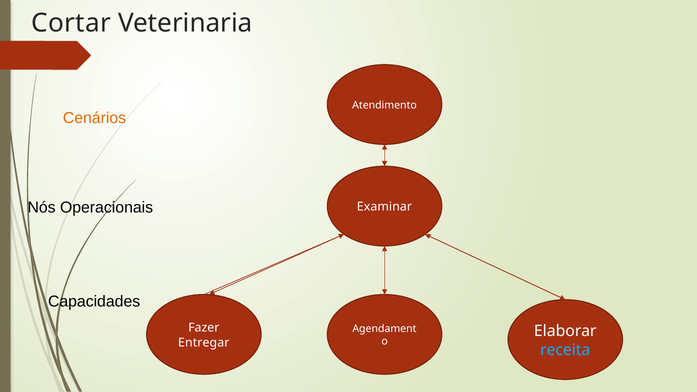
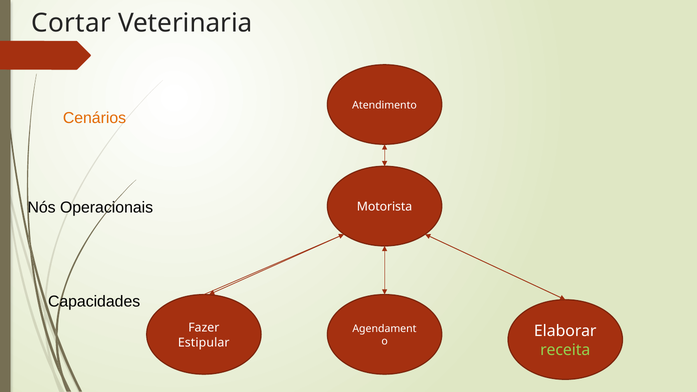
Examinar: Examinar -> Motorista (385, 207)
Entregar: Entregar -> Estipular (204, 343)
receita colour: light blue -> light green (565, 350)
